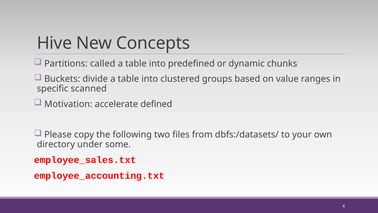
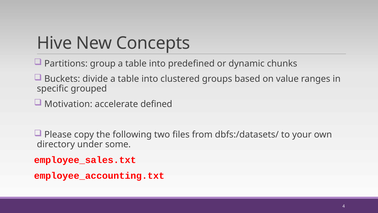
called: called -> group (103, 63)
scanned: scanned -> grouped (89, 89)
